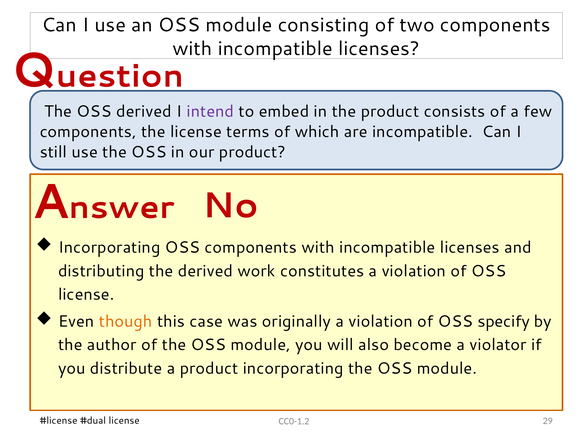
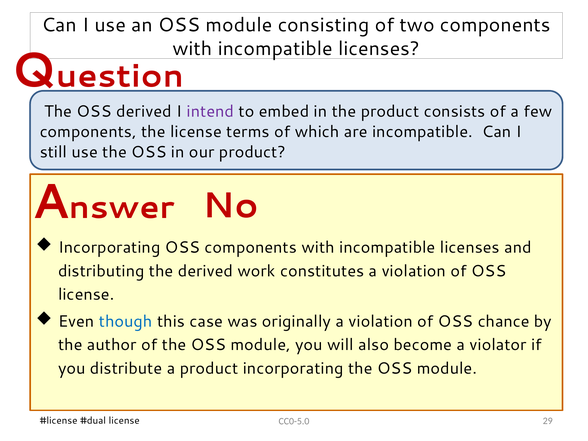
though colour: orange -> blue (126, 321)
specify: specify -> chance (504, 321)
CC0-1.2: CC0-1.2 -> CC0-5.0 (294, 421)
